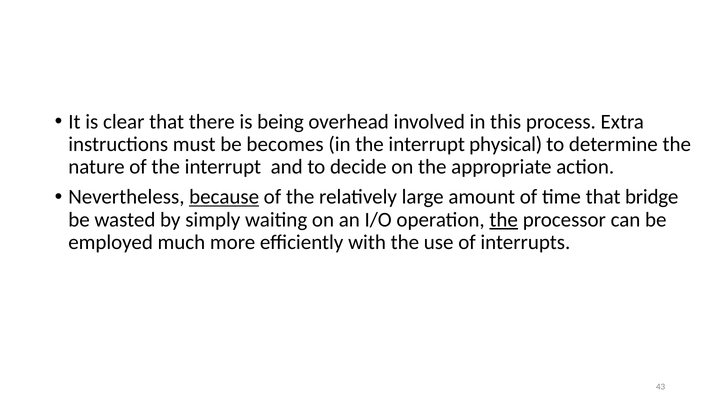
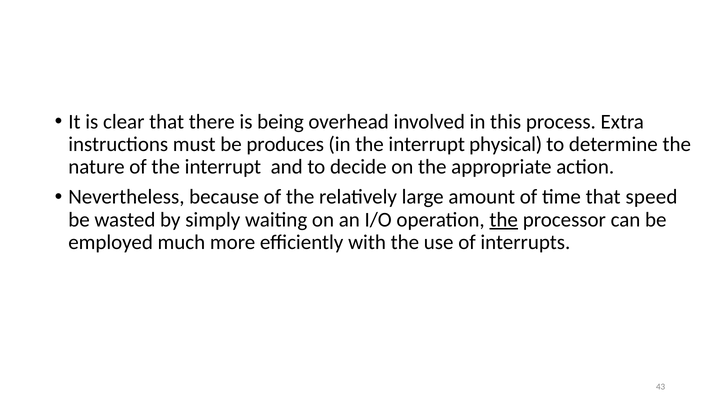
becomes: becomes -> produces (285, 144)
because underline: present -> none (224, 197)
bridge: bridge -> speed (652, 197)
